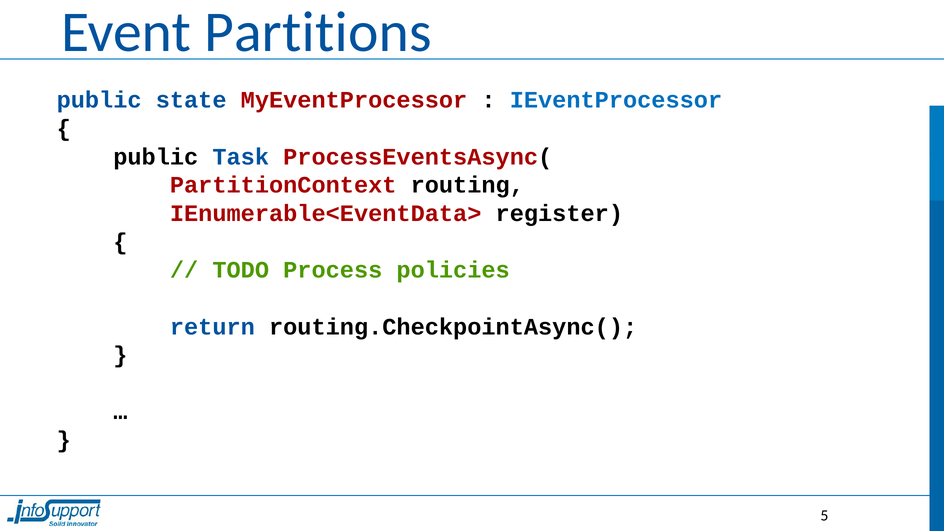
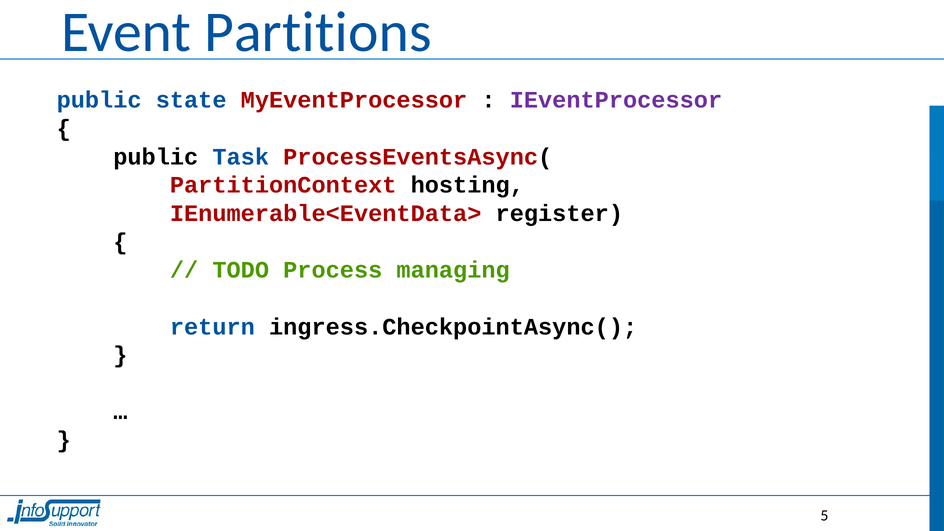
IEventProcessor colour: blue -> purple (616, 100)
routing: routing -> hosting (467, 185)
policies: policies -> managing (453, 270)
routing.CheckpointAsync(: routing.CheckpointAsync( -> ingress.CheckpointAsync( (453, 327)
